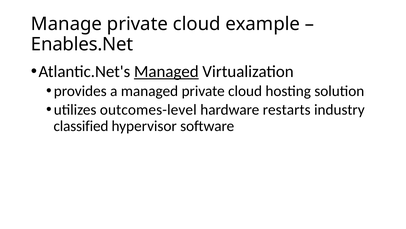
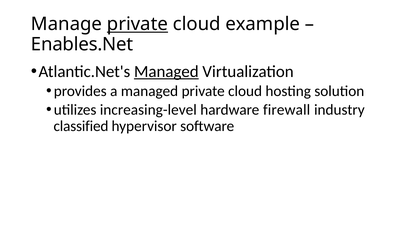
private underline: none -> present (137, 24)
outcomes-level: outcomes-level -> increasing-level (148, 109)
restarts: restarts -> firewall (287, 109)
